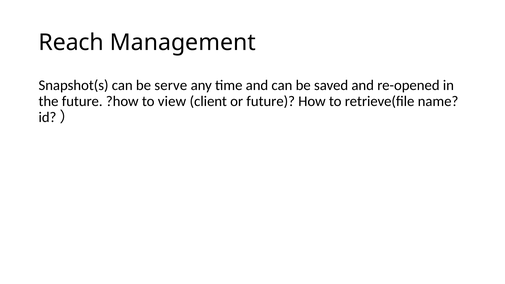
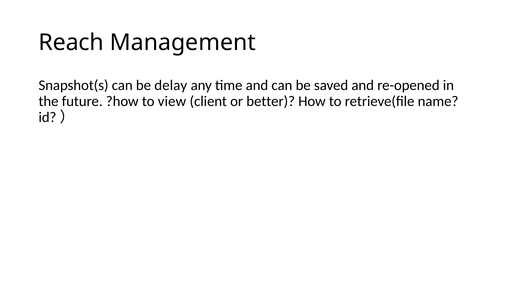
serve: serve -> delay (171, 85)
or future: future -> better (271, 101)
